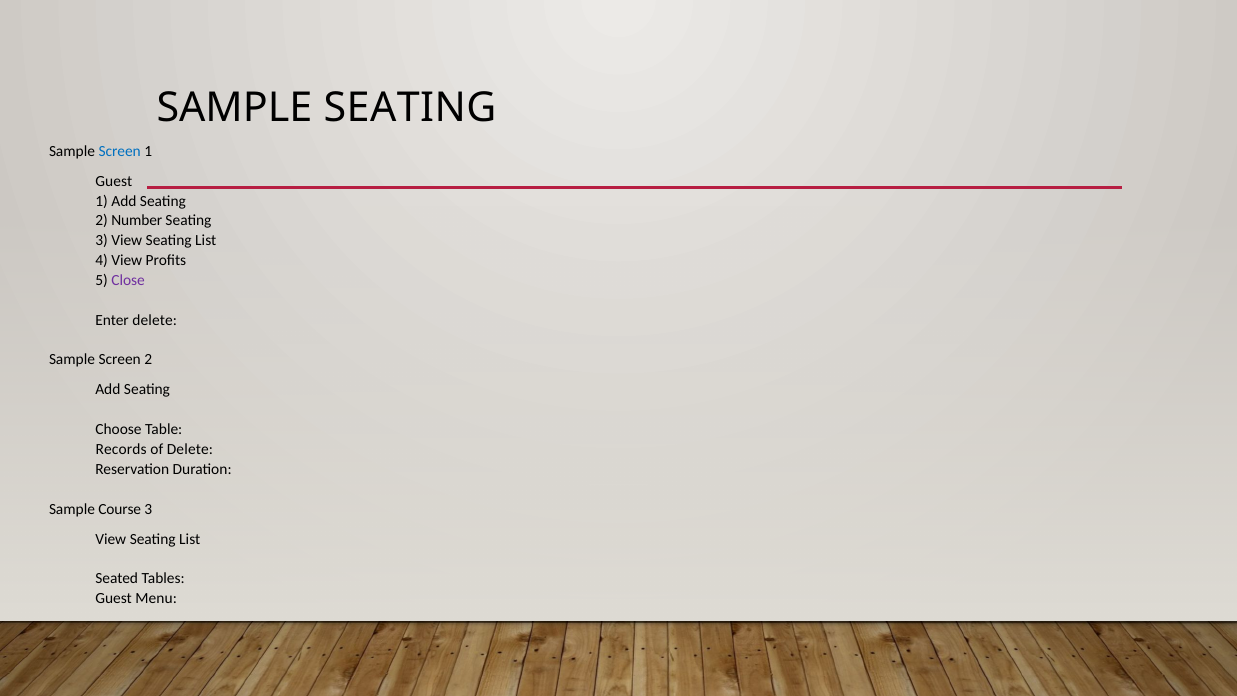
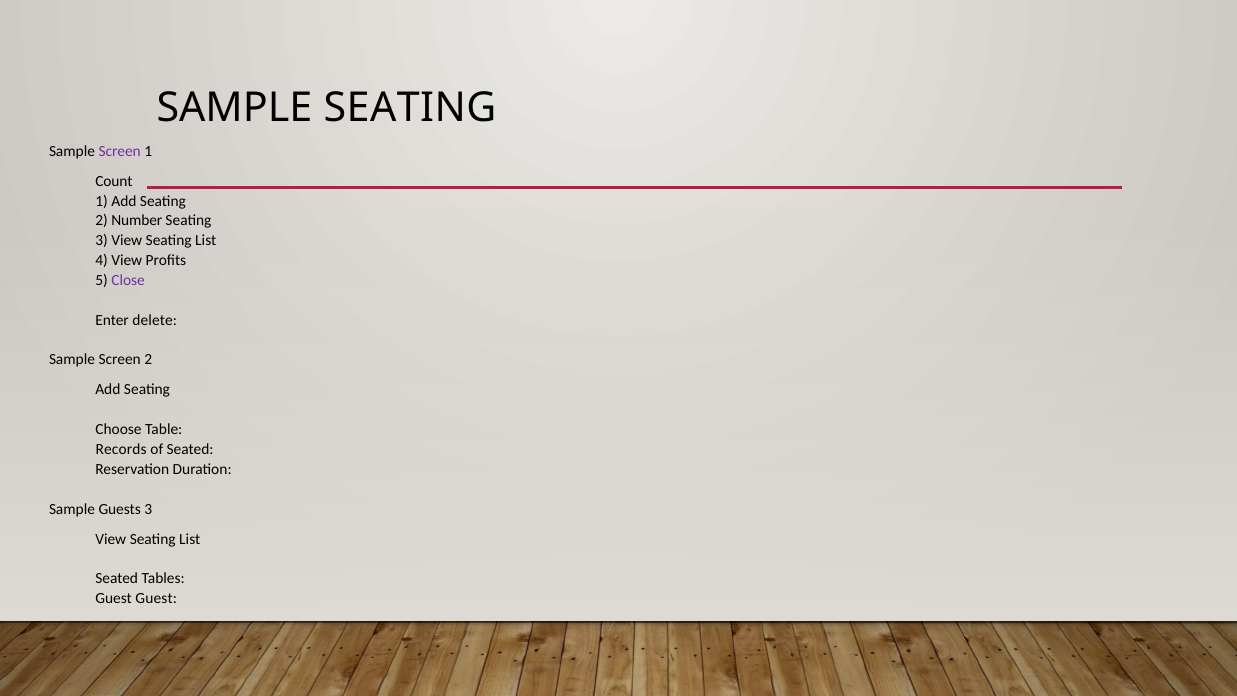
Screen colour: blue -> purple (120, 151)
Guest: Guest -> Count (114, 181)
of Delete: Delete -> Seated (190, 449)
Course: Course -> Guests (120, 509)
Guest Menu: Menu -> Guest (156, 598)
